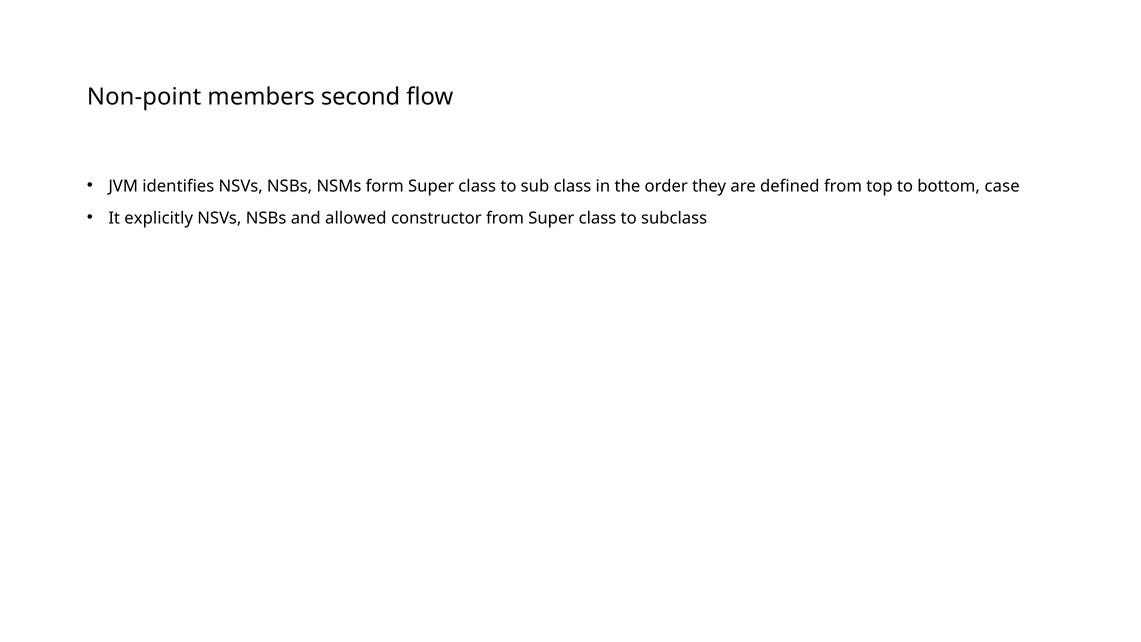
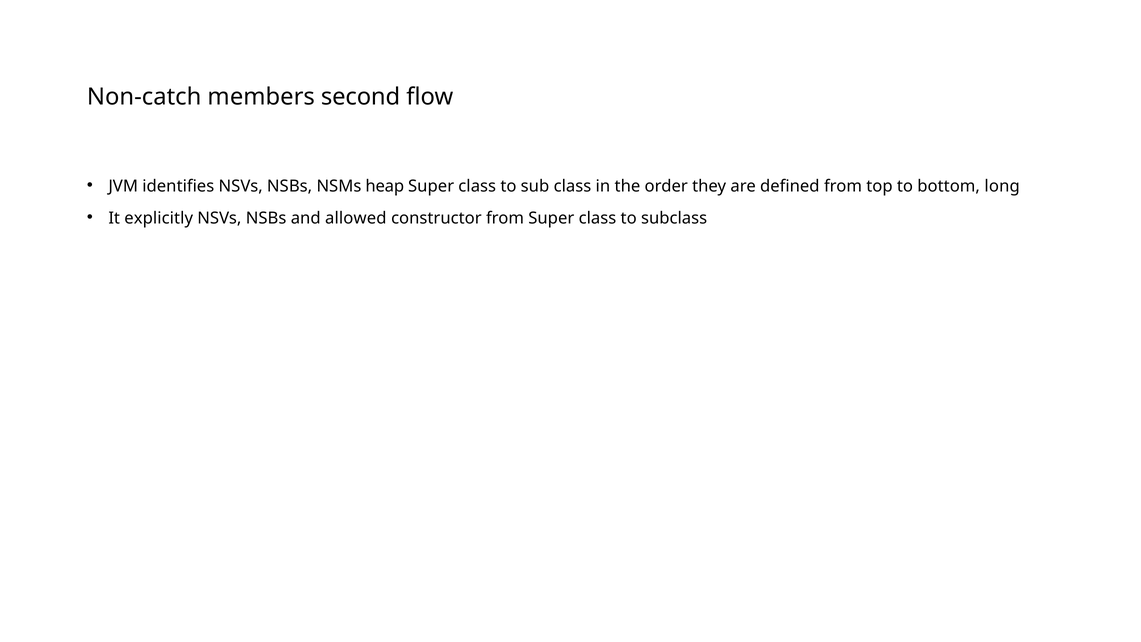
Non-point: Non-point -> Non-catch (144, 97)
form: form -> heap (385, 186)
case: case -> long (1002, 186)
